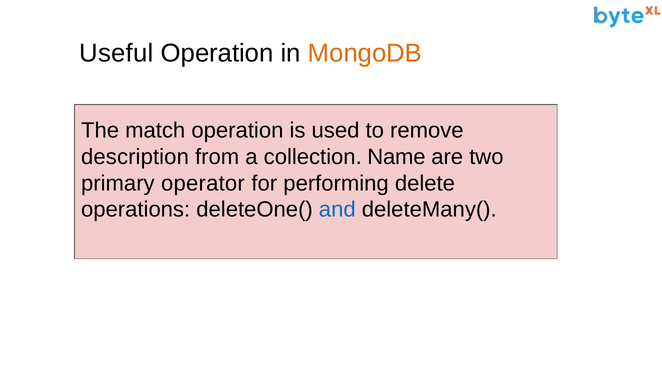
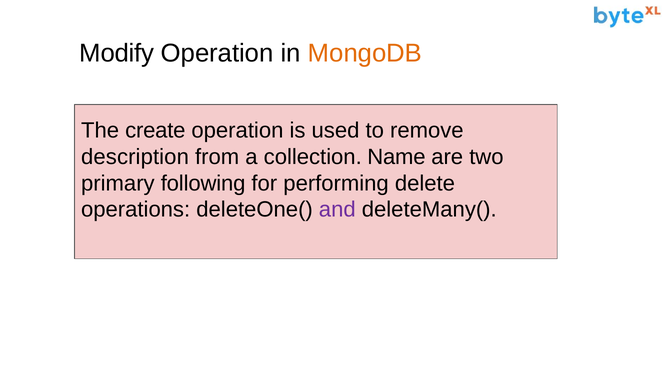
Useful: Useful -> Modify (117, 53)
match: match -> create (155, 130)
operator: operator -> following (203, 183)
and colour: blue -> purple (337, 210)
